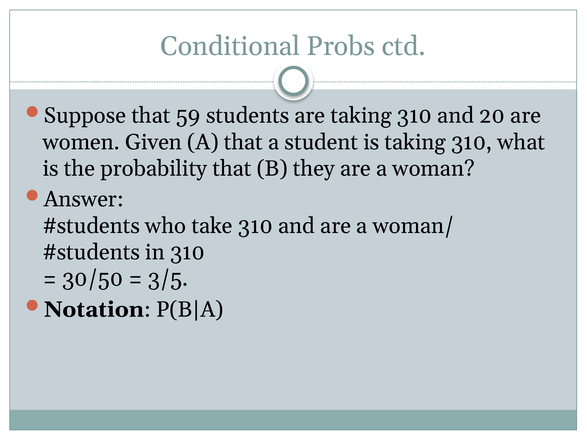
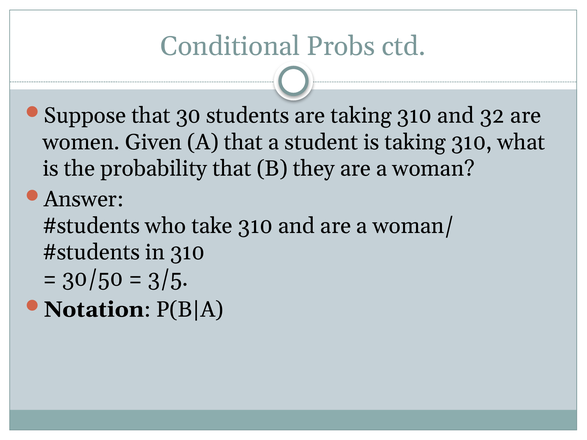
59: 59 -> 30 (188, 116)
20: 20 -> 32 (492, 116)
